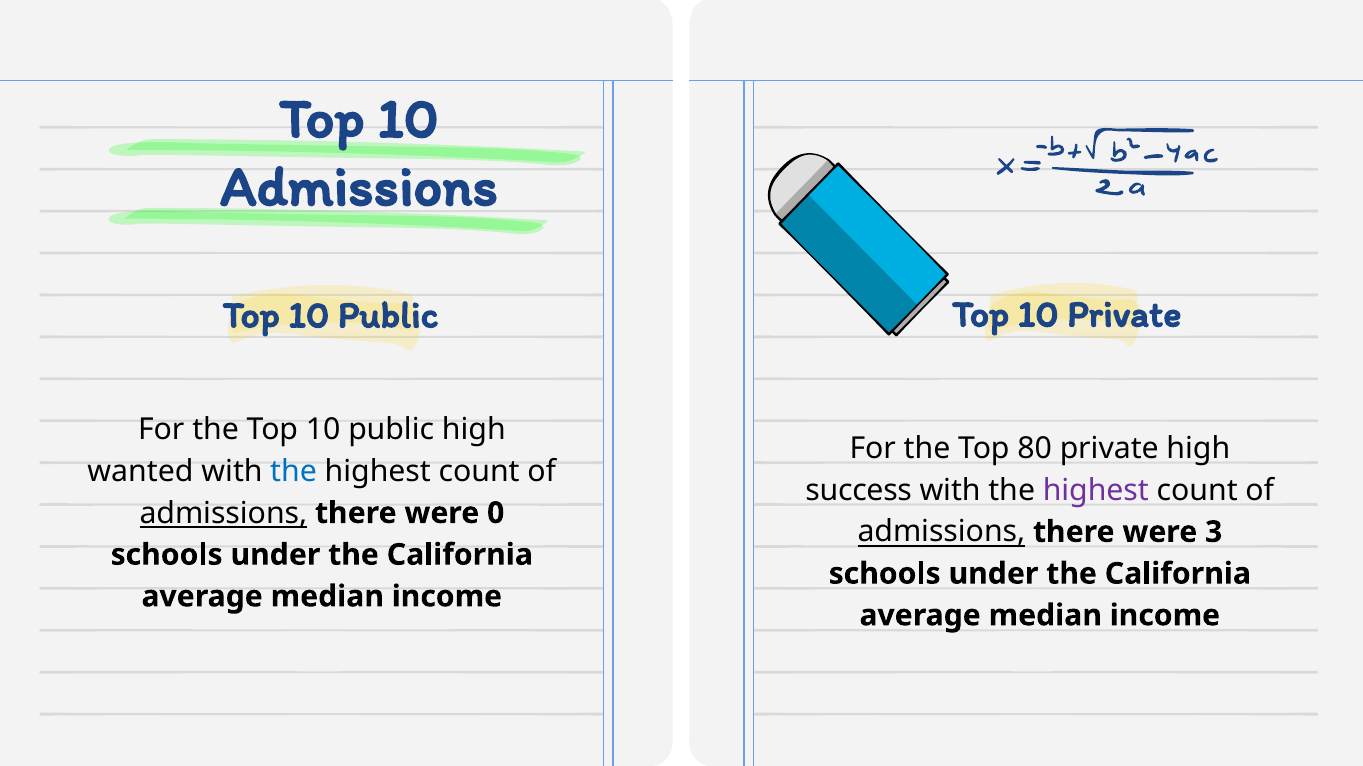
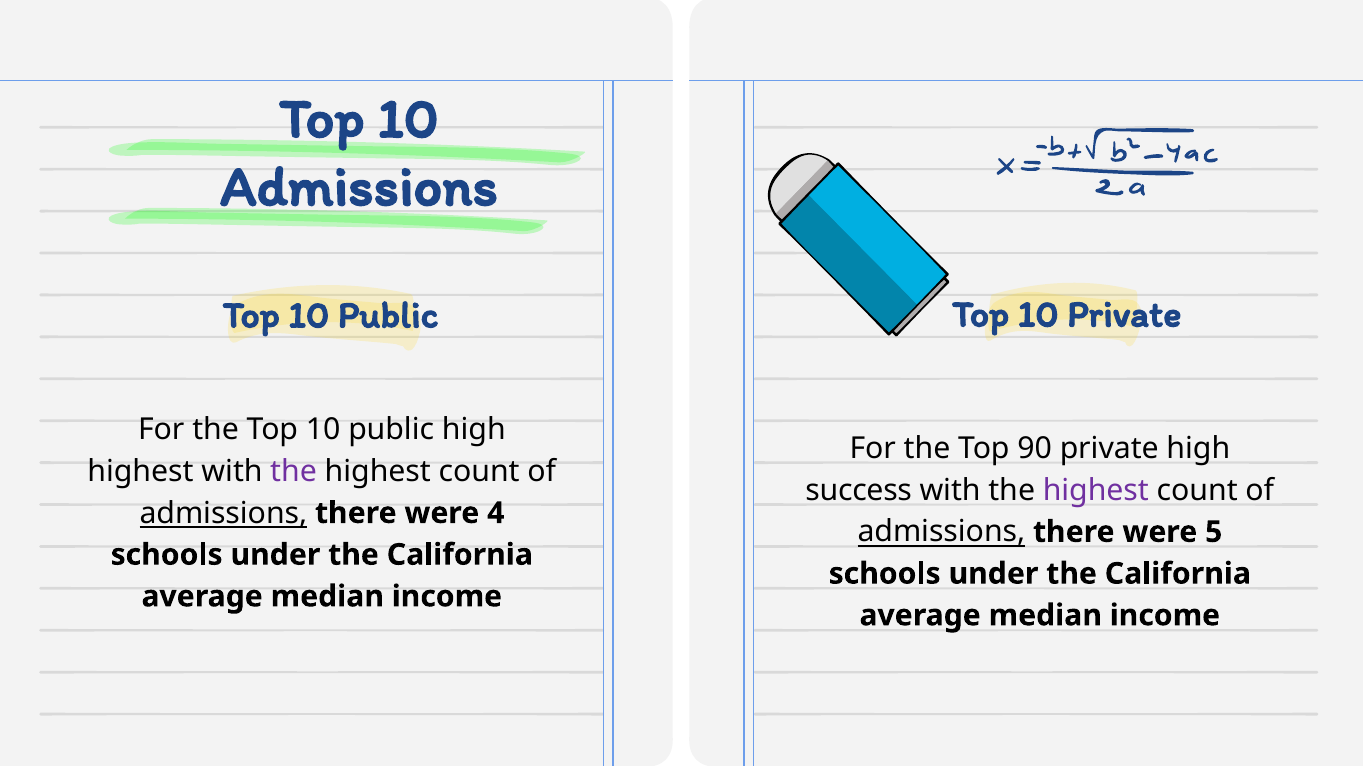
80: 80 -> 90 (1035, 449)
wanted: wanted -> highest (141, 472)
the colour: blue -> purple (294, 472)
0: 0 -> 4 (496, 514)
3: 3 -> 5 (1214, 532)
